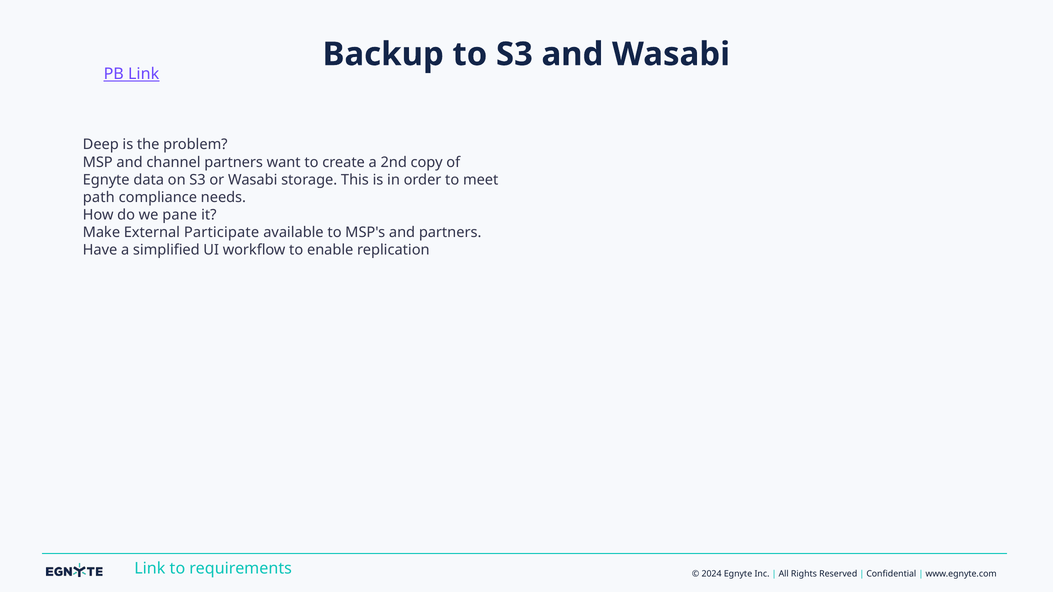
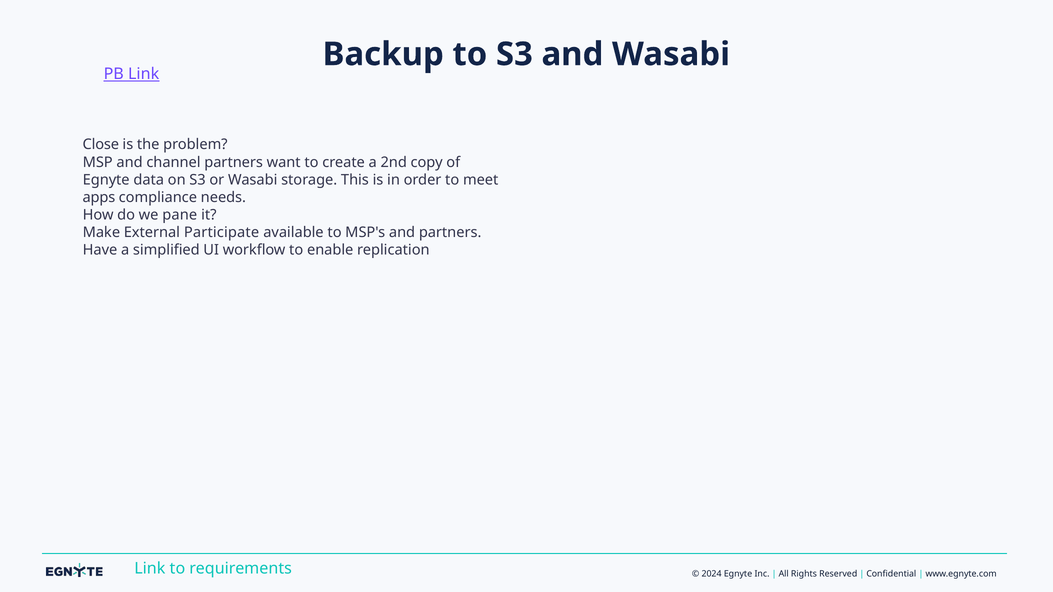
Deep: Deep -> Close (101, 145)
path: path -> apps (99, 197)
